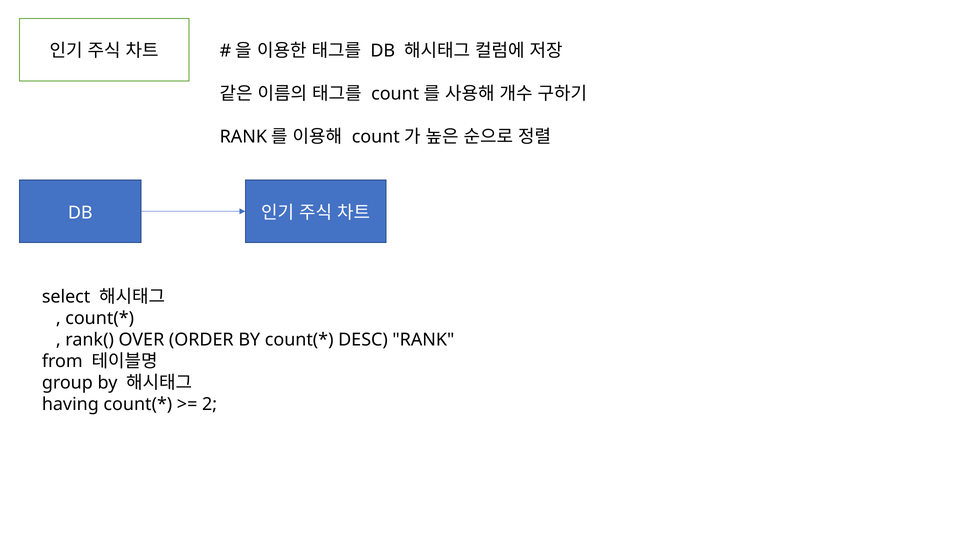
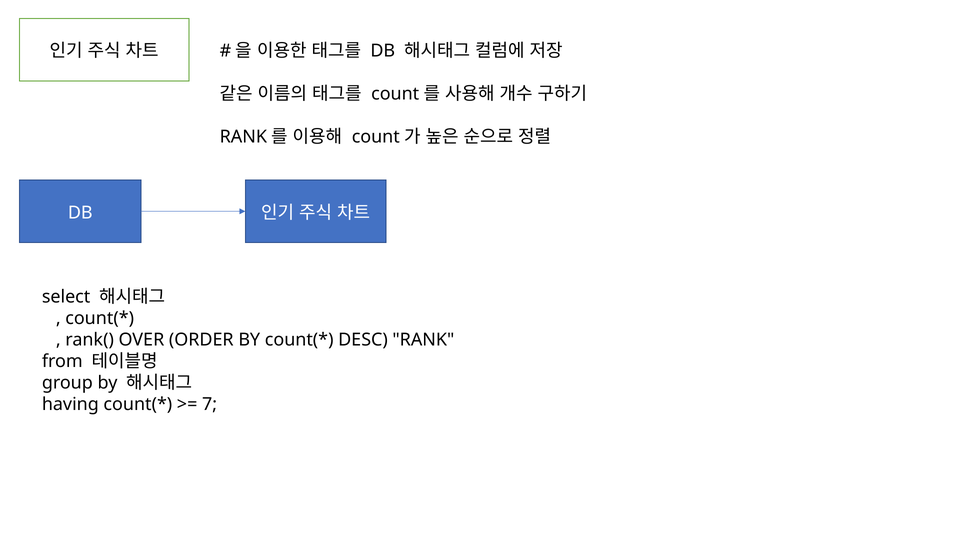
2: 2 -> 7 (210, 405)
